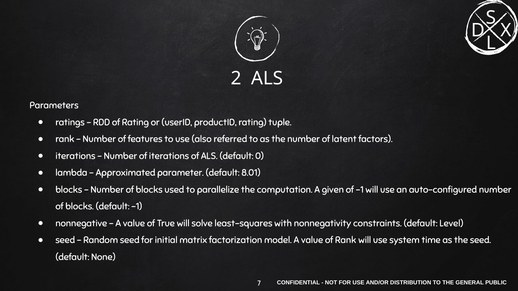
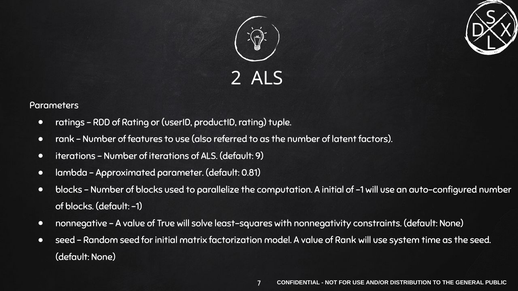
0: 0 -> 9 (259, 156)
8.01: 8.01 -> 0.81 (251, 173)
A given: given -> initial (333, 190)
constraints default Level: Level -> None (452, 224)
